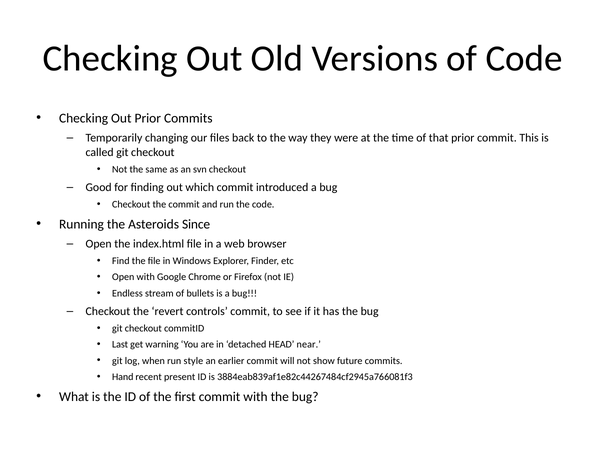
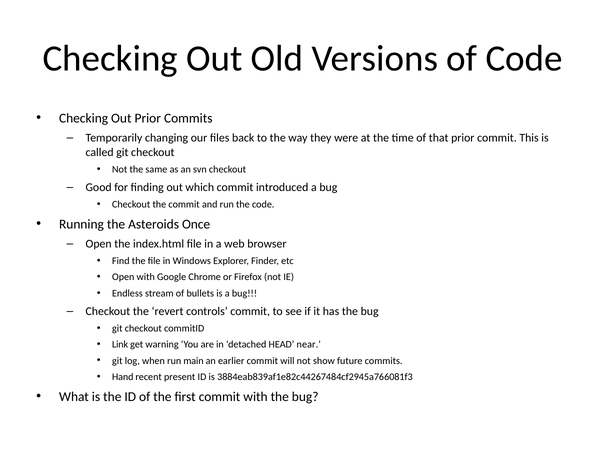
Since: Since -> Once (196, 224)
Last: Last -> Link (120, 344)
style: style -> main (193, 360)
